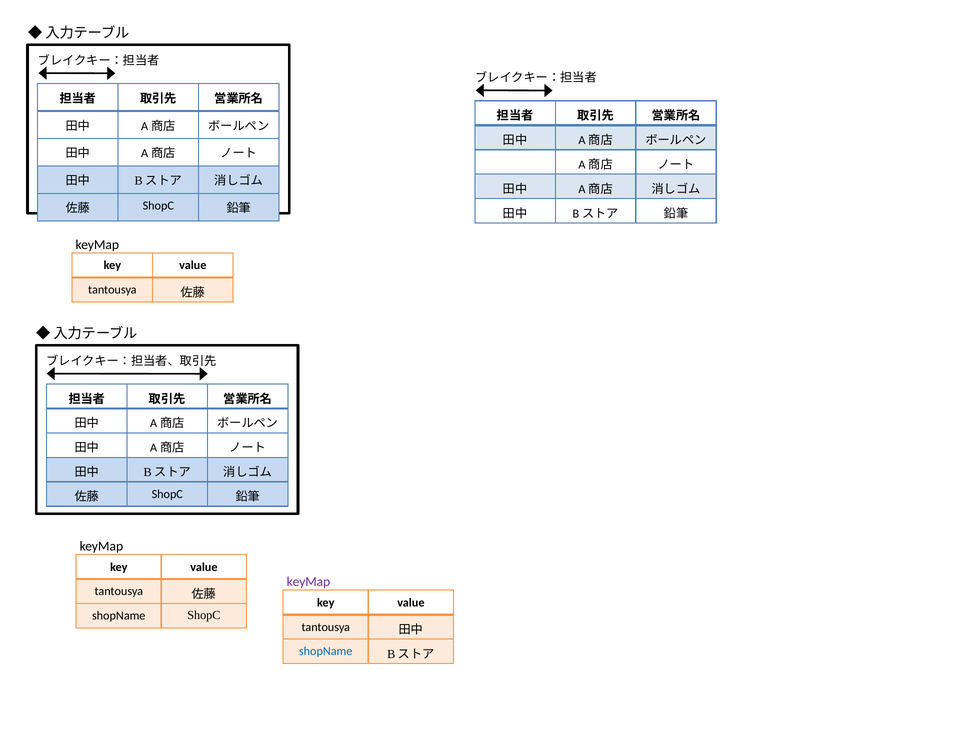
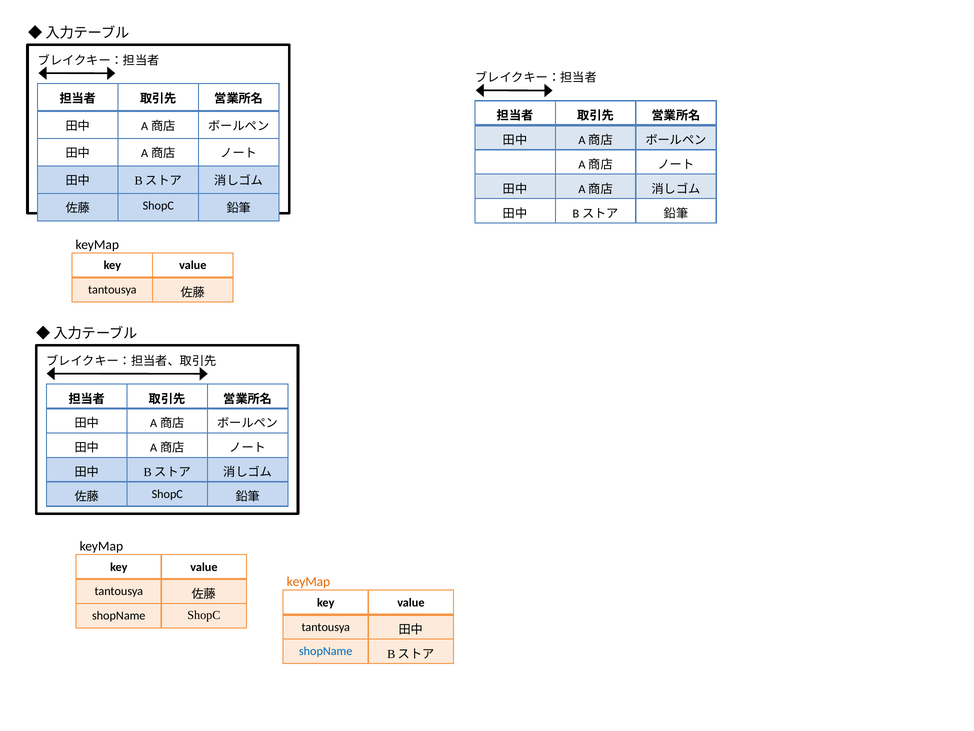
keyMap colour: purple -> orange (308, 582)
